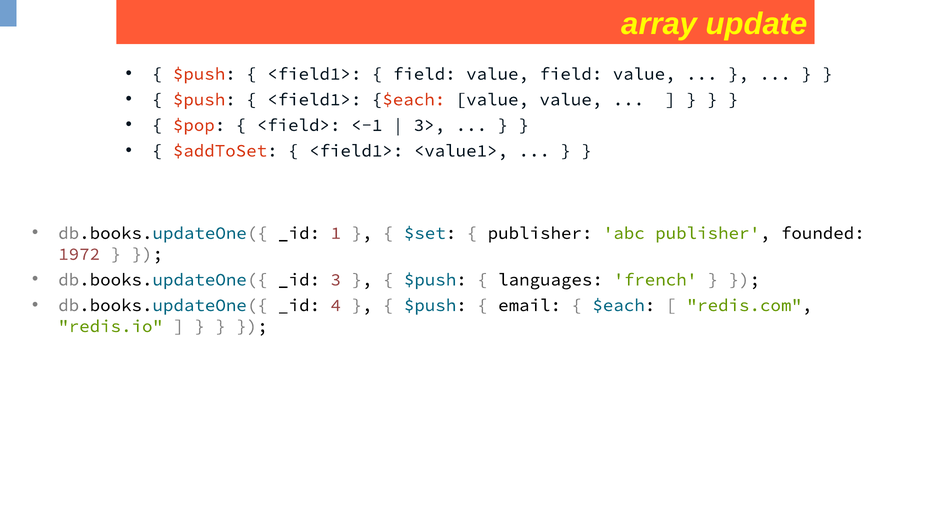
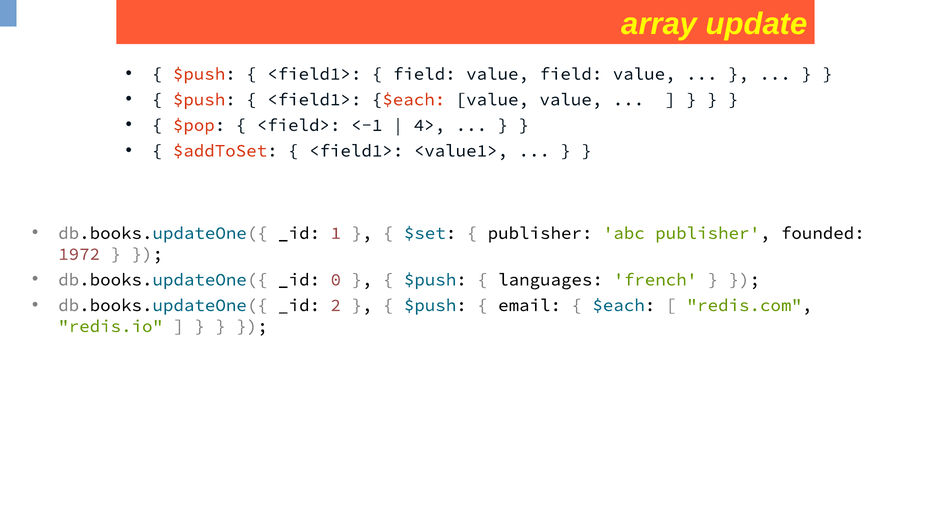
3>: 3> -> 4> (429, 125)
3: 3 -> 0 (336, 280)
4: 4 -> 2 (336, 305)
